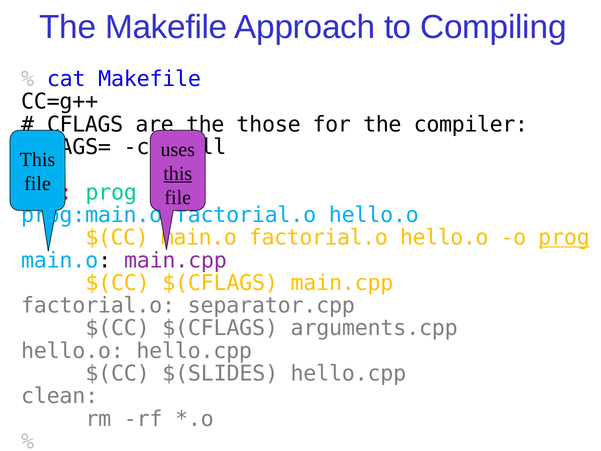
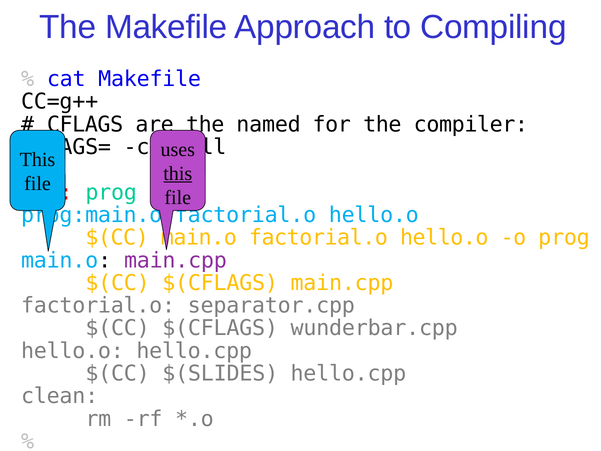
those: those -> named (269, 124)
prog underline: present -> none (564, 238)
arguments.cpp: arguments.cpp -> wunderbar.cpp (374, 328)
